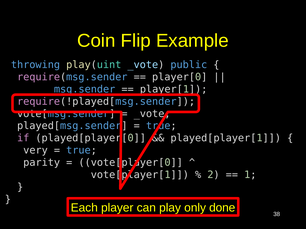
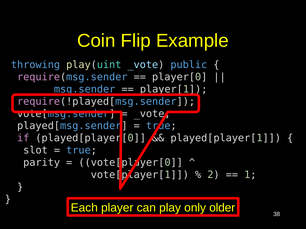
very: very -> slot (36, 151)
done: done -> older (222, 208)
